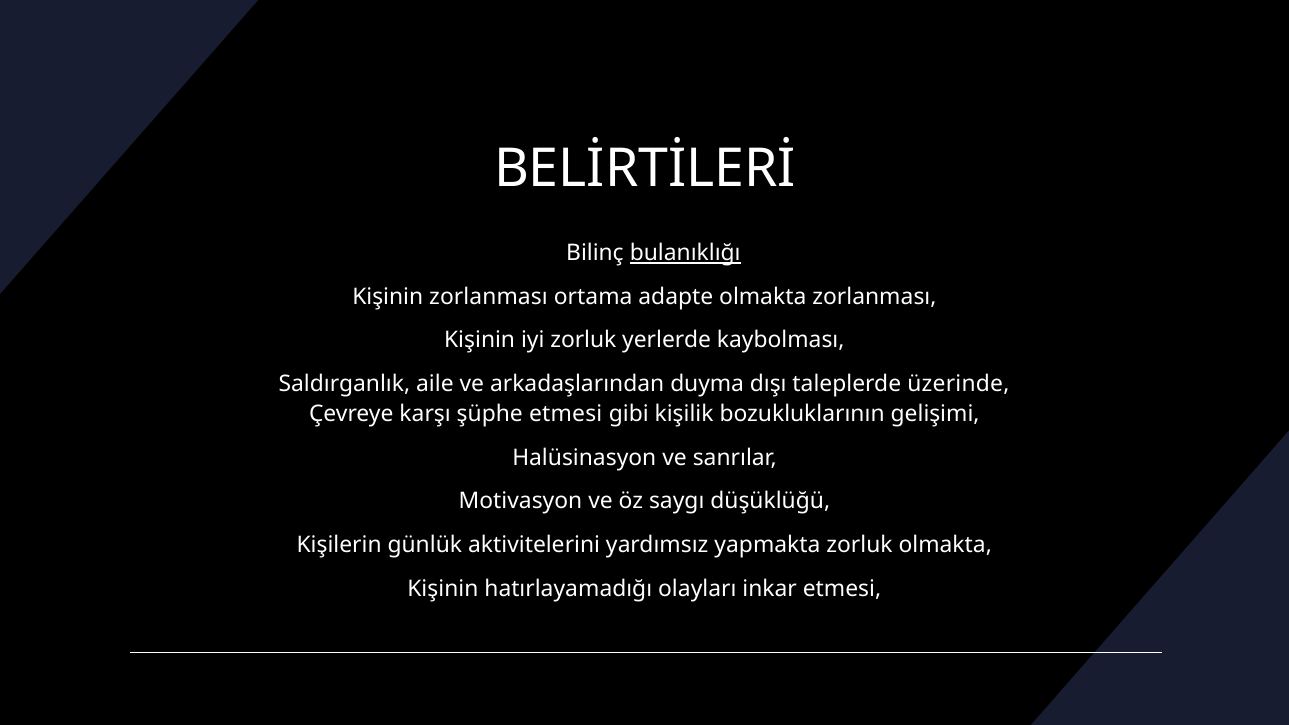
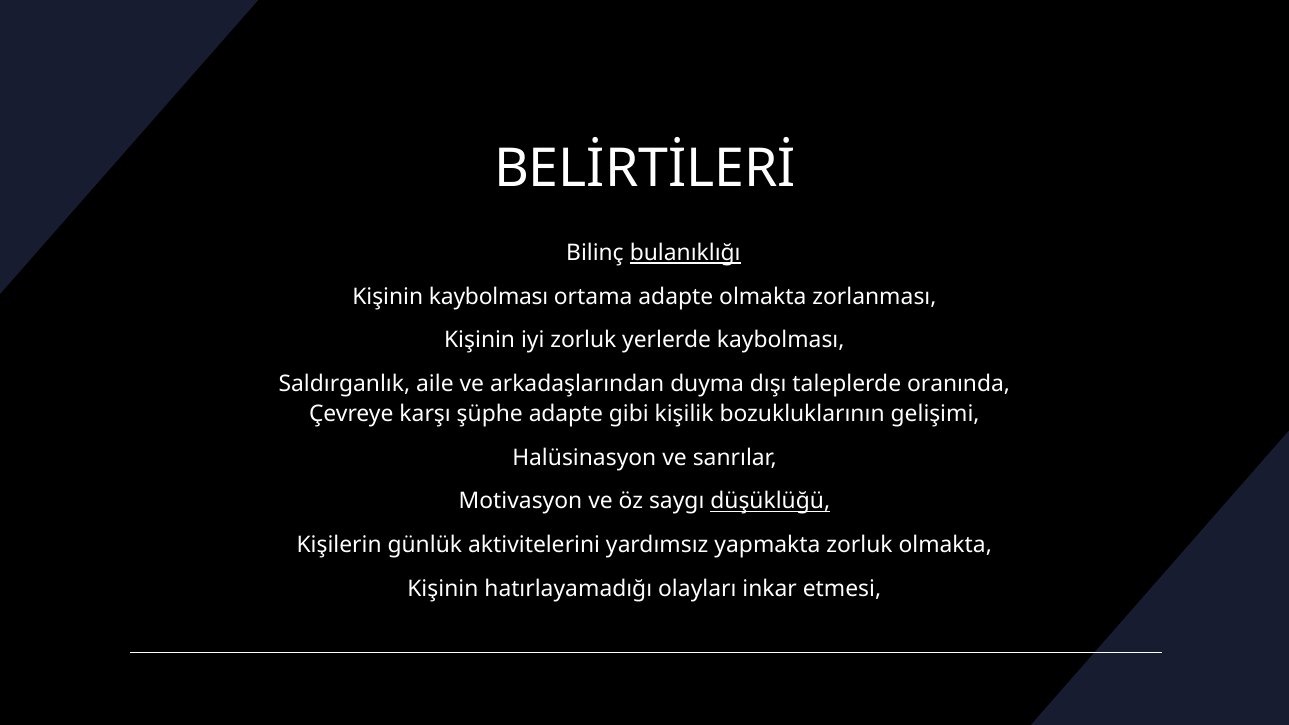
Kişinin zorlanması: zorlanması -> kaybolması (489, 297)
üzerinde: üzerinde -> oranında (959, 384)
şüphe etmesi: etmesi -> adapte (566, 414)
düşüklüğü underline: none -> present (770, 501)
